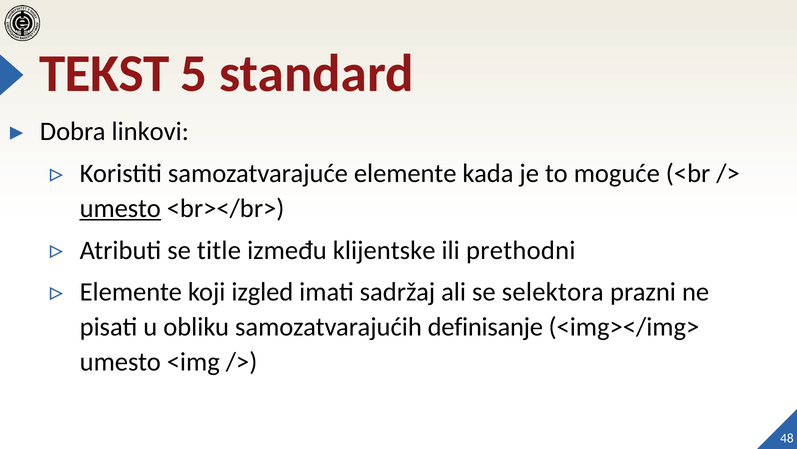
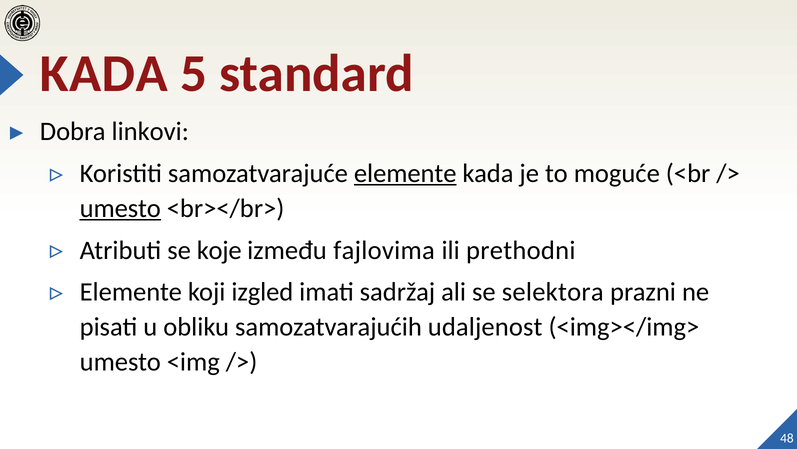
TEKST: TEKST -> KADA (104, 73)
elemente underline: none -> present (405, 173)
title: title -> koje (219, 250)
klijentske: klijentske -> fajlovima (384, 250)
definisanje: definisanje -> udaljenost (485, 327)
